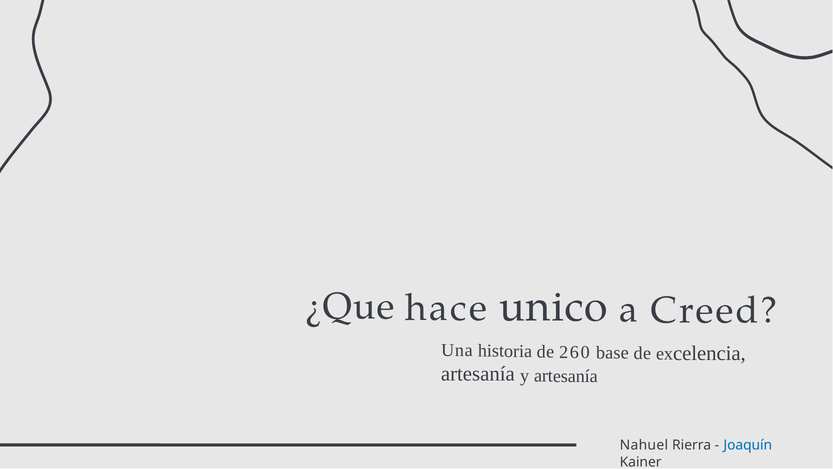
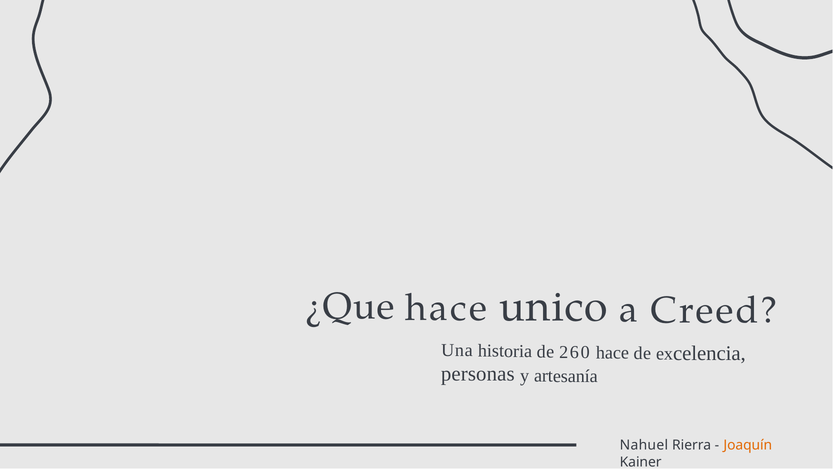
260 base: base -> hace (612, 353)
artesanía: artesanía -> personas (478, 374)
Joaquín colour: blue -> orange (748, 445)
